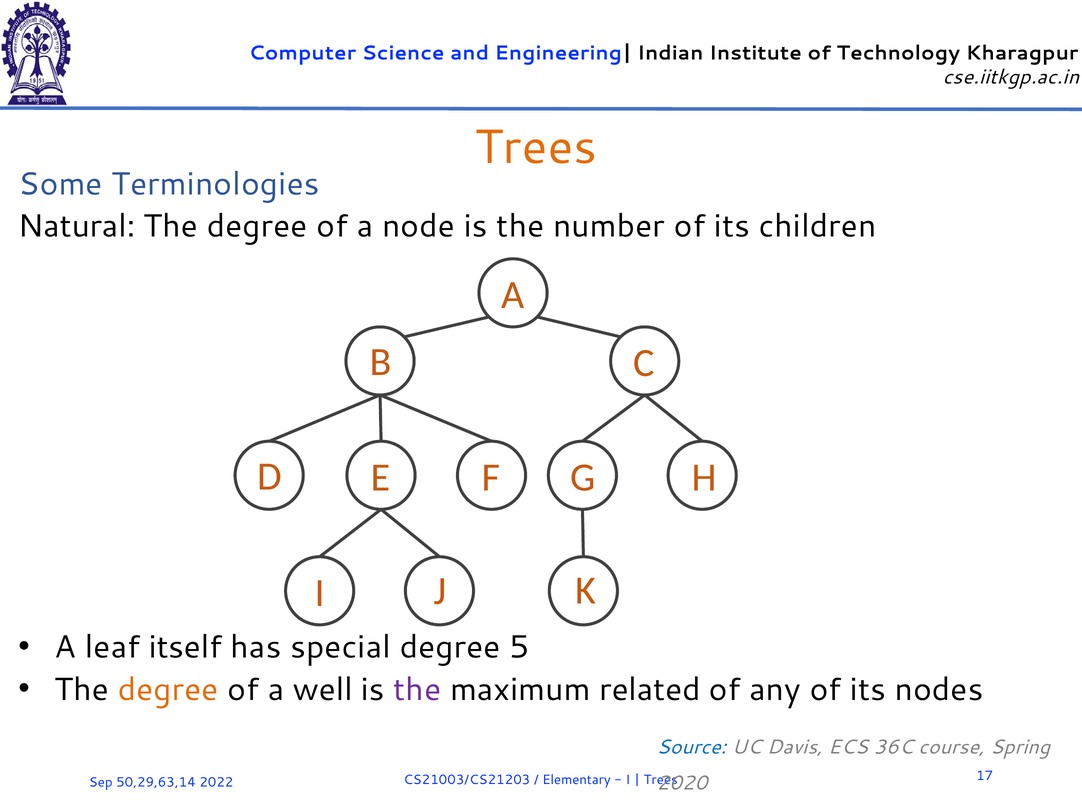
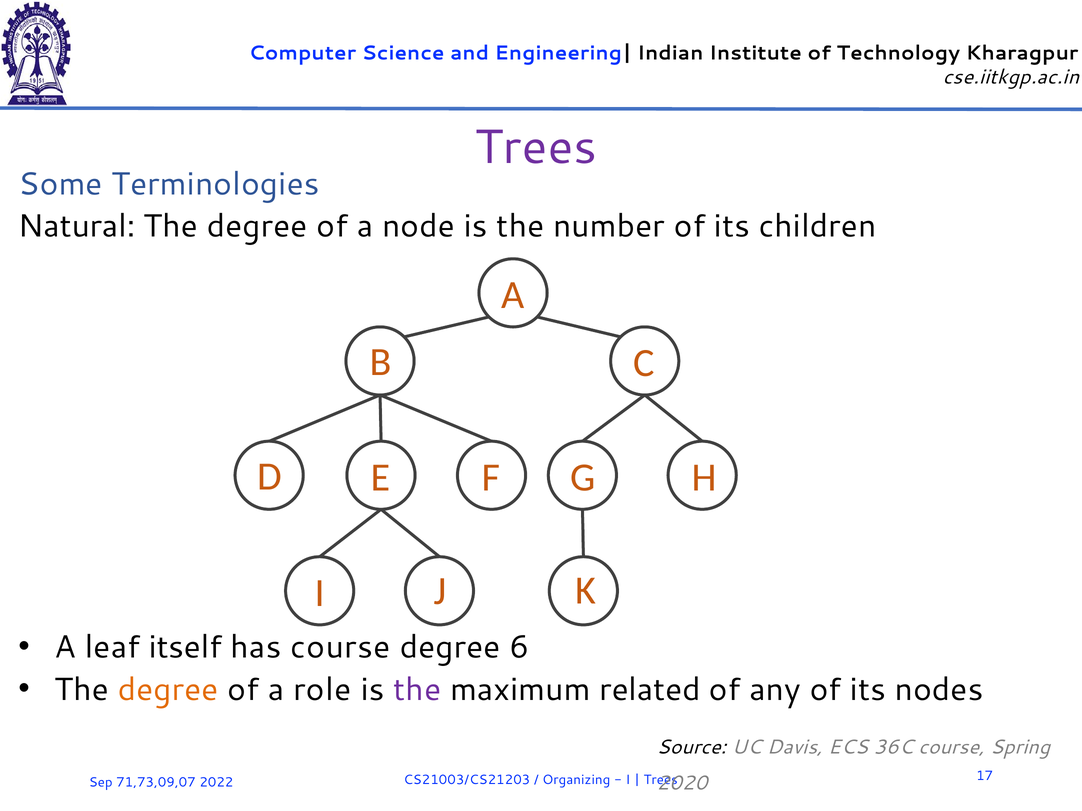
Trees colour: orange -> purple (536, 147)
has special: special -> course (340, 648)
5: 5 -> 6 (519, 648)
well: well -> role (322, 690)
Source colour: blue -> black (691, 748)
50,29,63,14: 50,29,63,14 -> 71,73,09,07 (156, 783)
Elementary: Elementary -> Organizing (576, 780)
